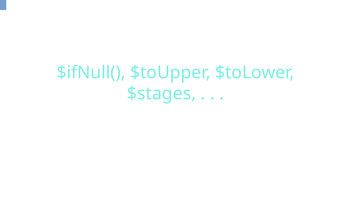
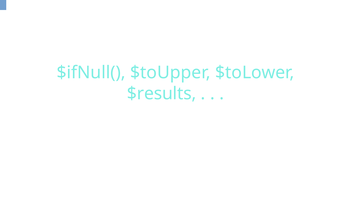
$stages: $stages -> $results (162, 93)
